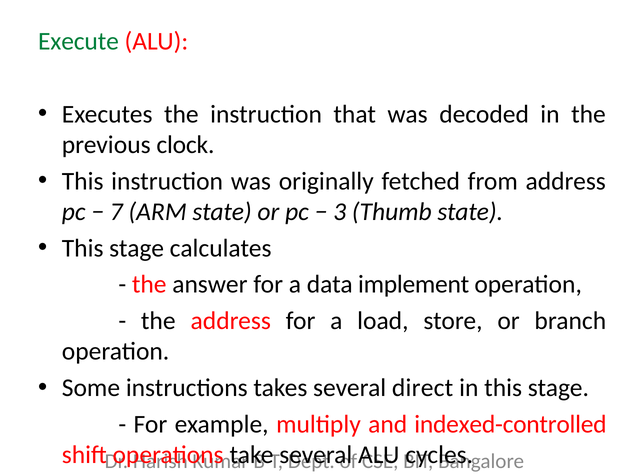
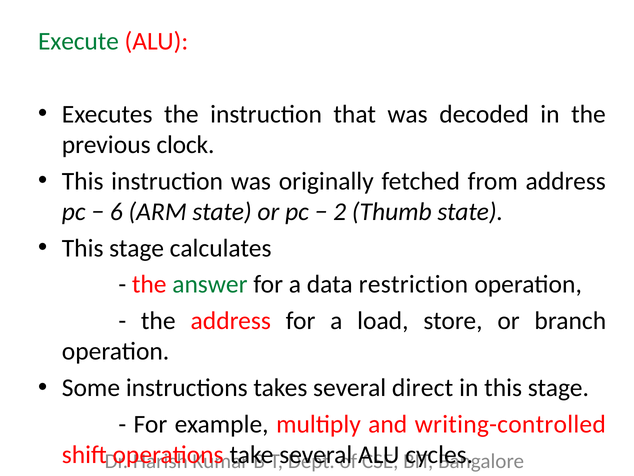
7: 7 -> 6 (116, 212)
3: 3 -> 2 (340, 212)
answer colour: black -> green (210, 284)
implement: implement -> restriction (413, 284)
indexed-controlled: indexed-controlled -> writing-controlled (510, 424)
